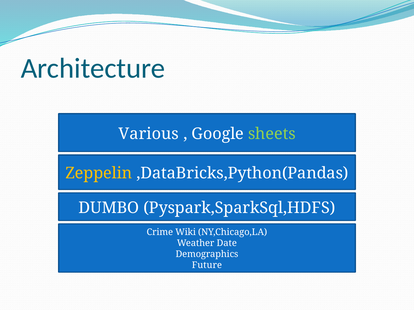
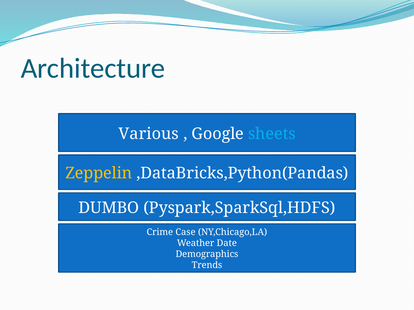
sheets colour: light green -> light blue (272, 134)
Wiki: Wiki -> Case (185, 232)
Future: Future -> Trends (207, 266)
